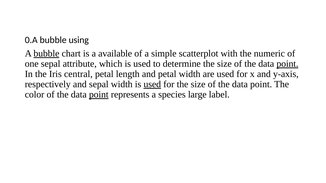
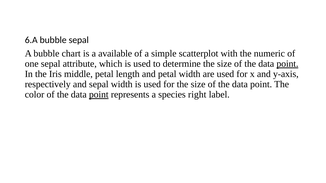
0.A: 0.A -> 6.A (31, 40)
bubble using: using -> sepal (79, 40)
bubble underline: present -> none (46, 54)
central: central -> middle (78, 74)
used underline: present -> none (152, 84)
large: large -> right (197, 95)
